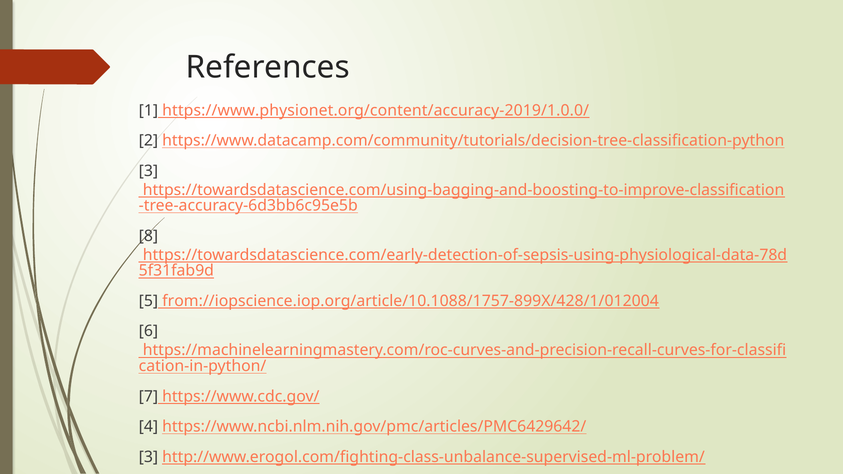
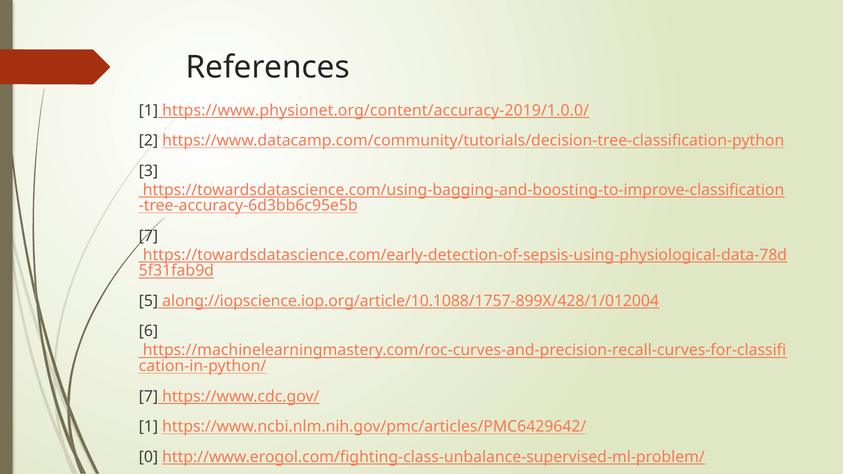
8: 8 -> 7 (148, 236)
from://iopscience.iop.org/article/10.1088/1757-899X/428/1/012004: from://iopscience.iop.org/article/10.1088/1757-899X/428/1/012004 -> along://iopscience.iop.org/article/10.1088/1757-899X/428/1/012004 (411, 301)
4: 4 -> 1 (148, 427)
3: 3 -> 0 (148, 457)
